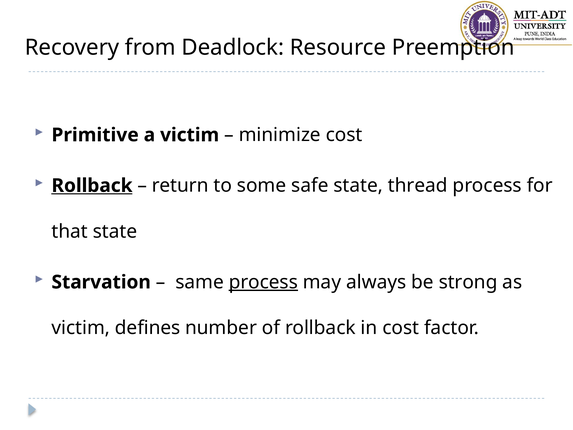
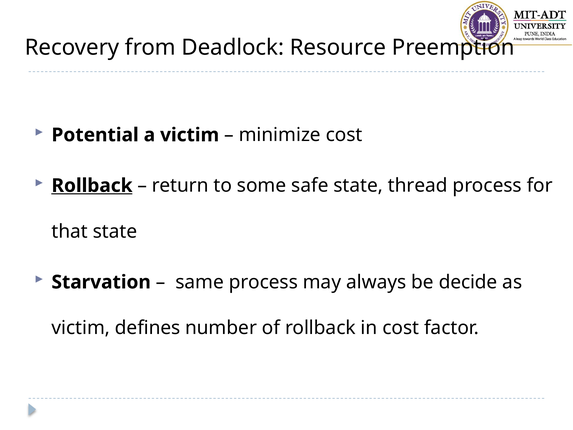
Primitive: Primitive -> Potential (95, 135)
process underline: present -> none (263, 282)
strong: strong -> decide (468, 282)
